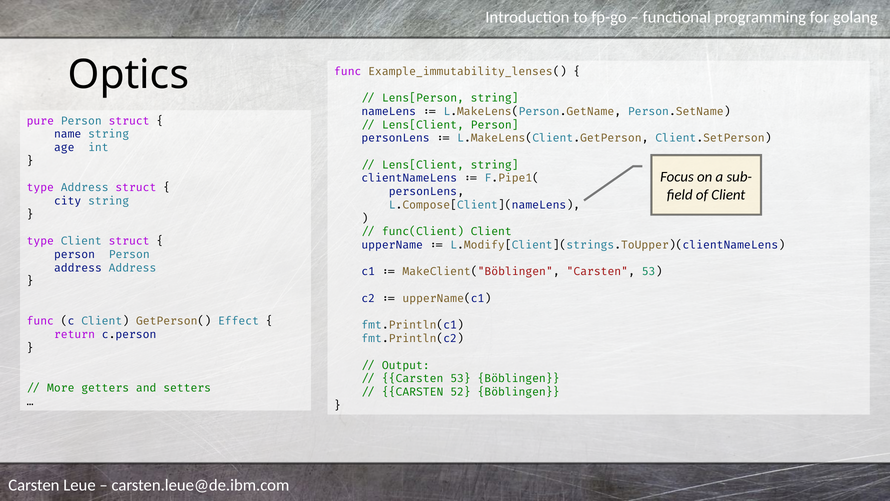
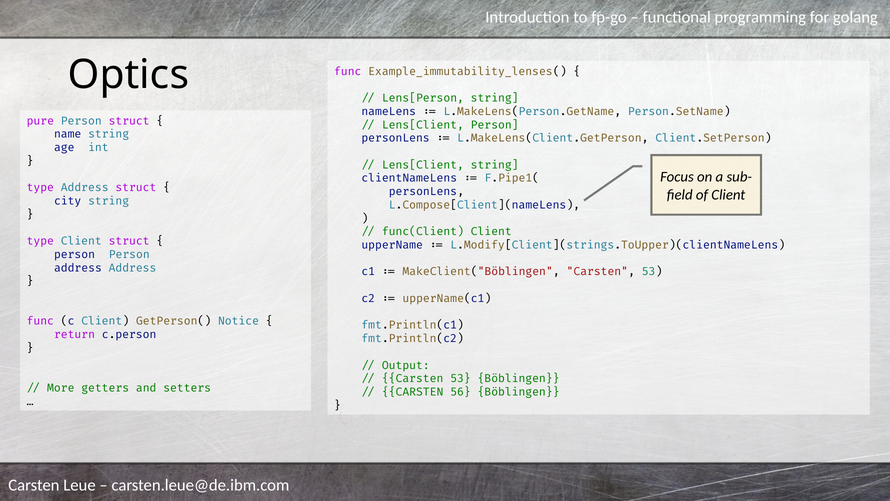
Effect: Effect -> Notice (238, 321)
52: 52 -> 56 (461, 392)
